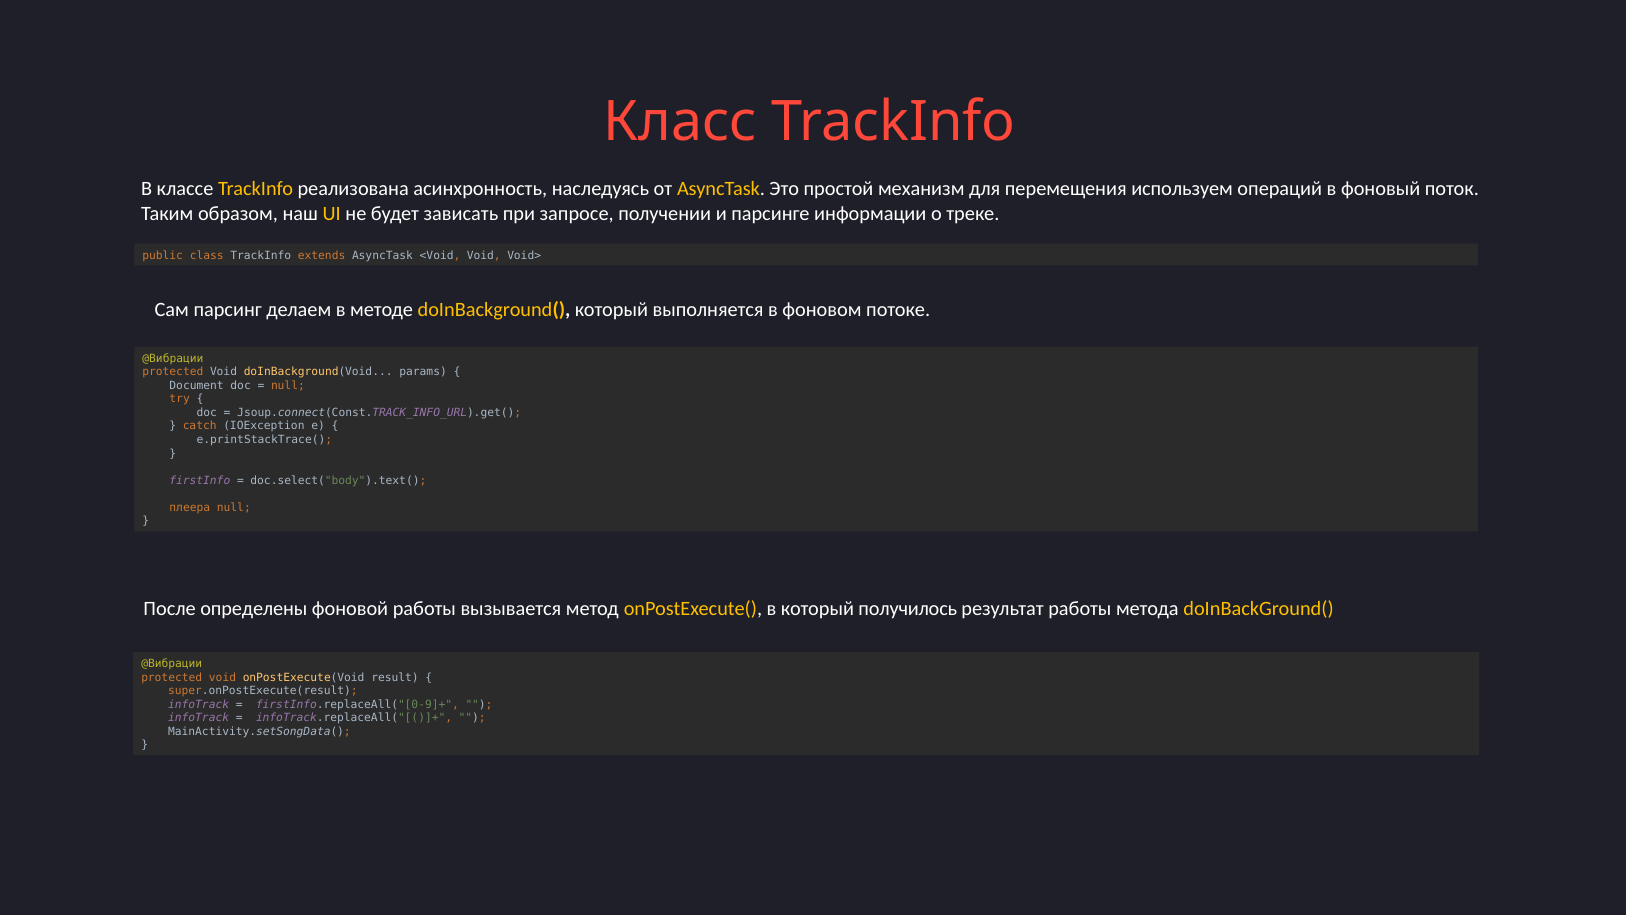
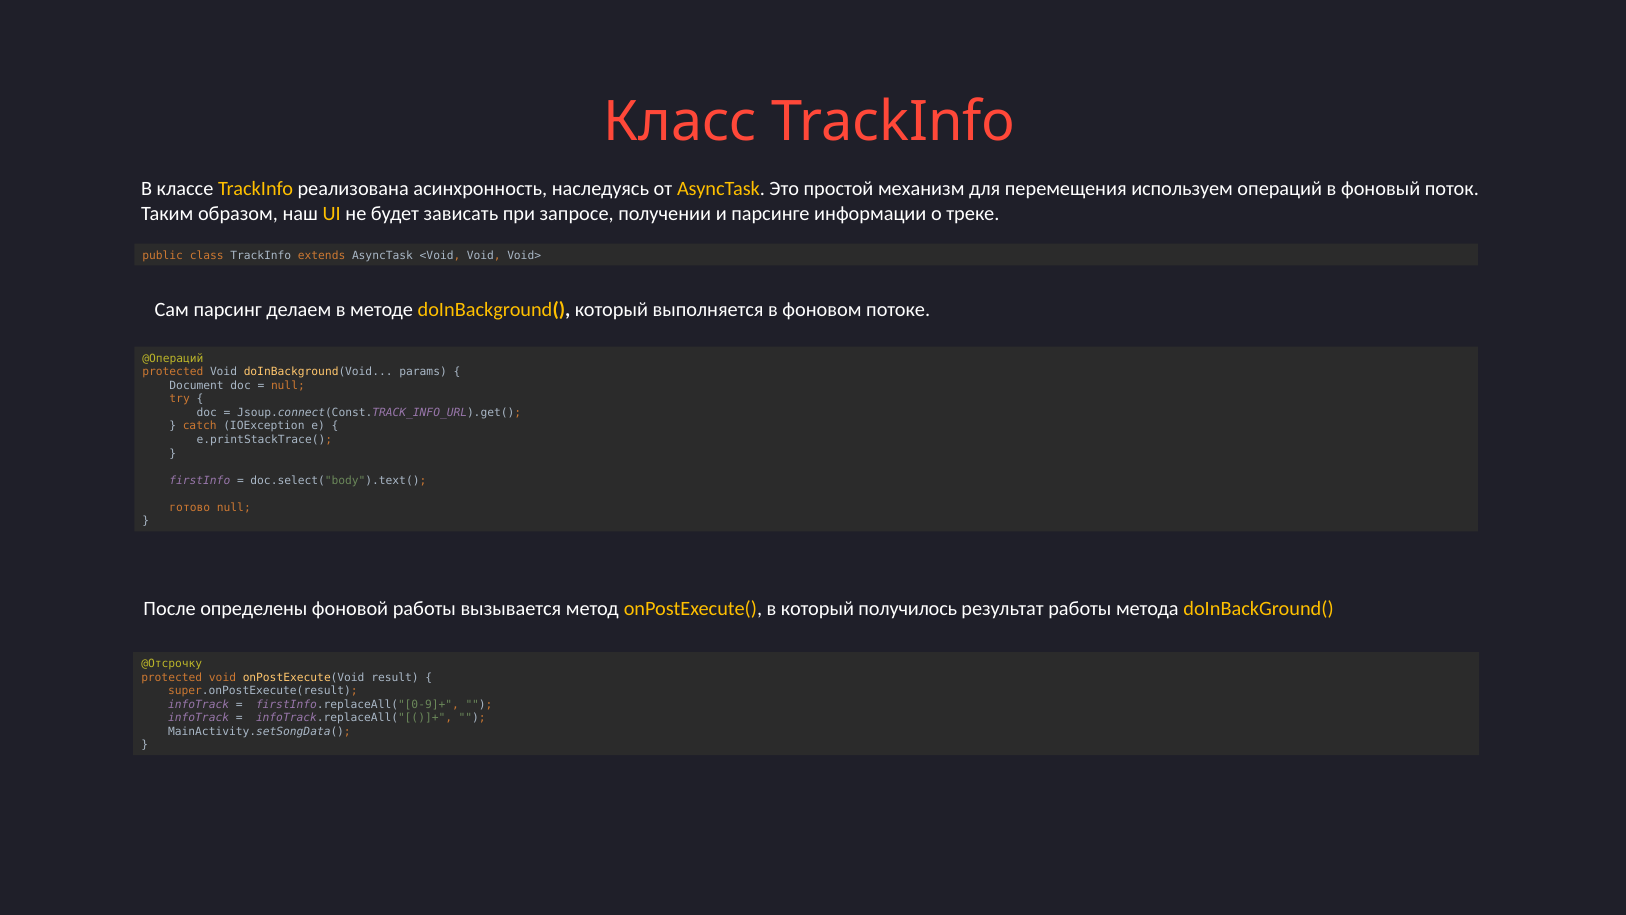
@Вибрации: @Вибрации -> @Операций (173, 358)
плеера: плеера -> готово (190, 507)
@Вибрации: @Вибрации -> @Отсрочку (172, 663)
